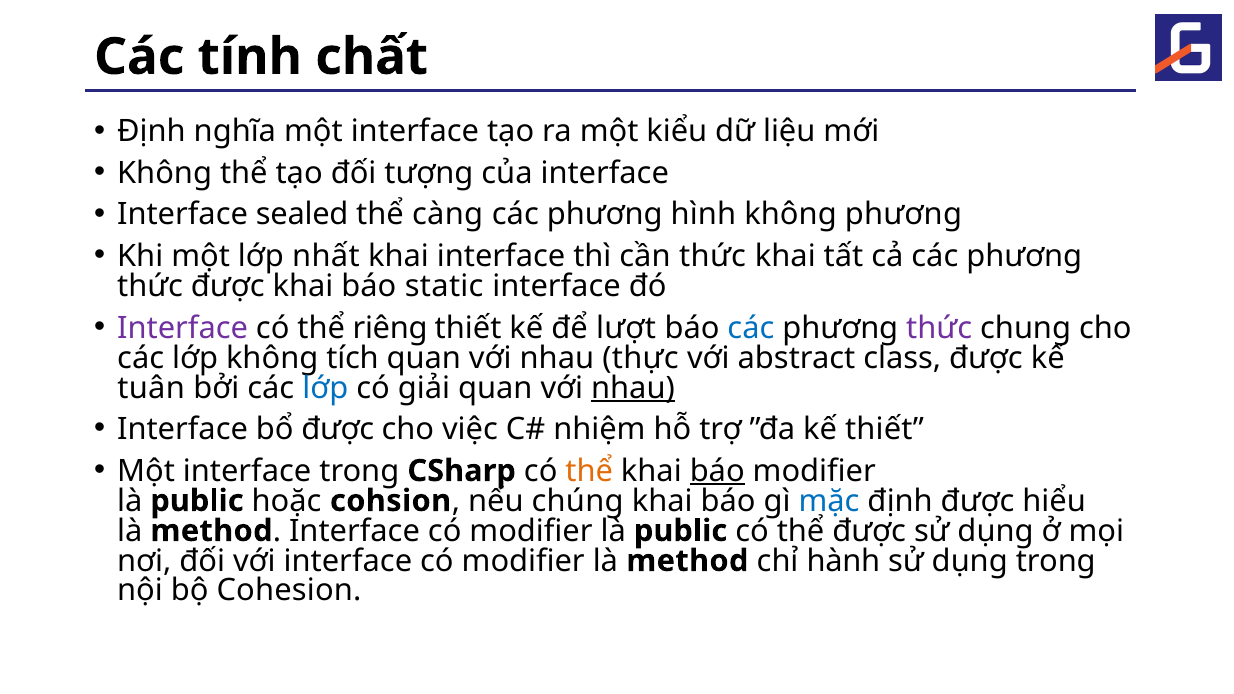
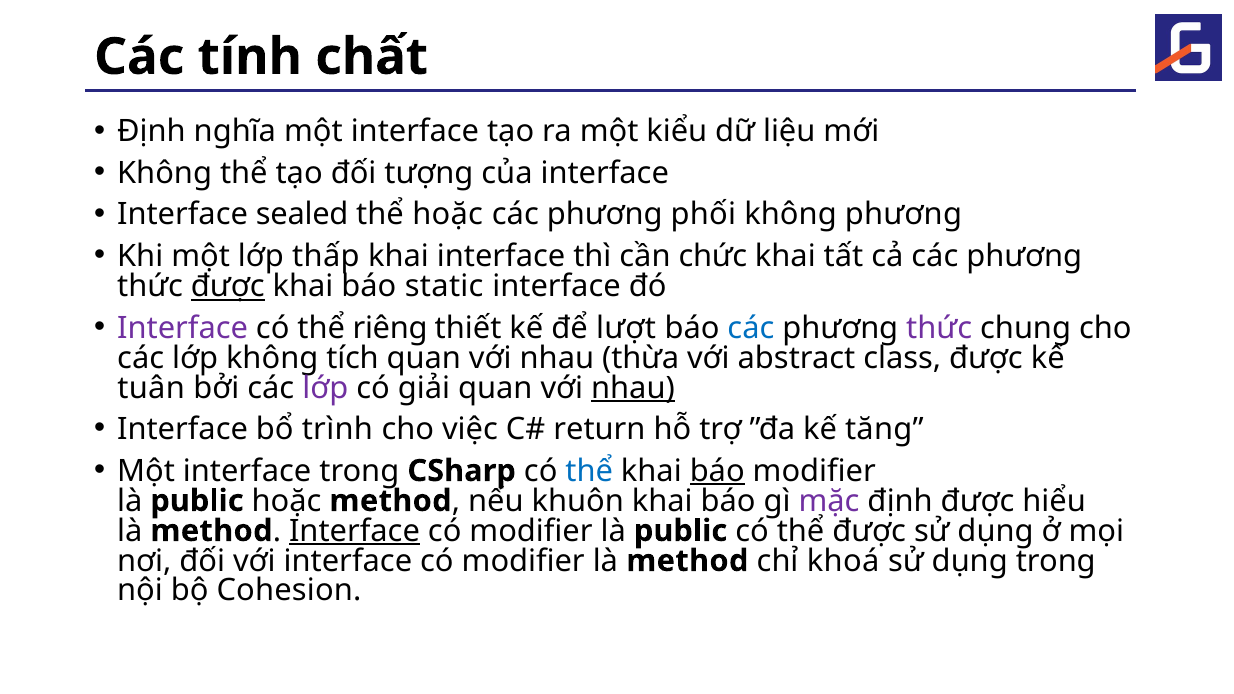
thể càng: càng -> hoặc (448, 215)
hình: hình -> phối (703, 215)
nhất: nhất -> thấp (326, 256)
cần thức: thức -> chức (713, 256)
được underline: none -> present (228, 286)
thực: thực -> thừa (641, 358)
lớp colour: blue -> purple (325, 388)
bổ được: được -> trình (337, 429)
nhiệm: nhiệm -> return (599, 429)
kế thiết: thiết -> tăng (884, 429)
thể colour: orange -> blue (589, 471)
hoặc cohsion: cohsion -> method (391, 501)
chúng: chúng -> khuôn (578, 501)
mặc colour: blue -> purple (829, 501)
Interface underline: none -> present (354, 531)
hành: hành -> khoá (843, 561)
